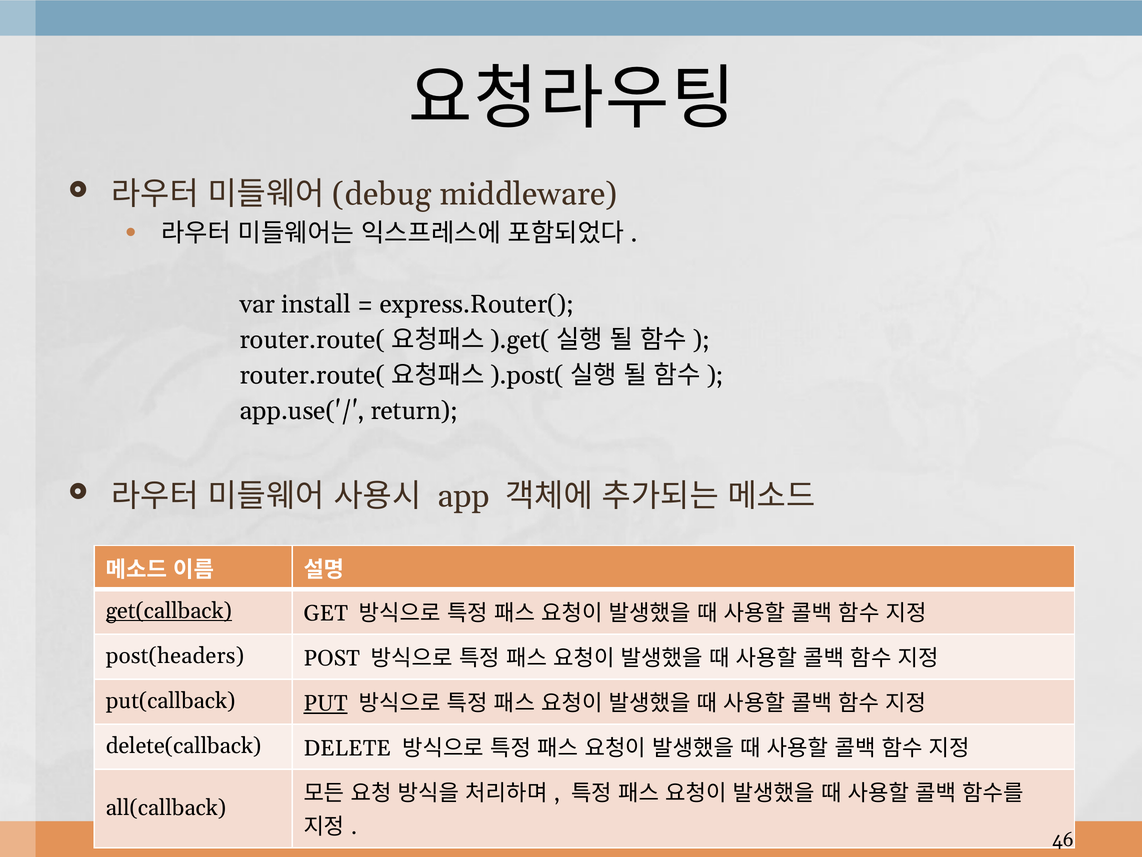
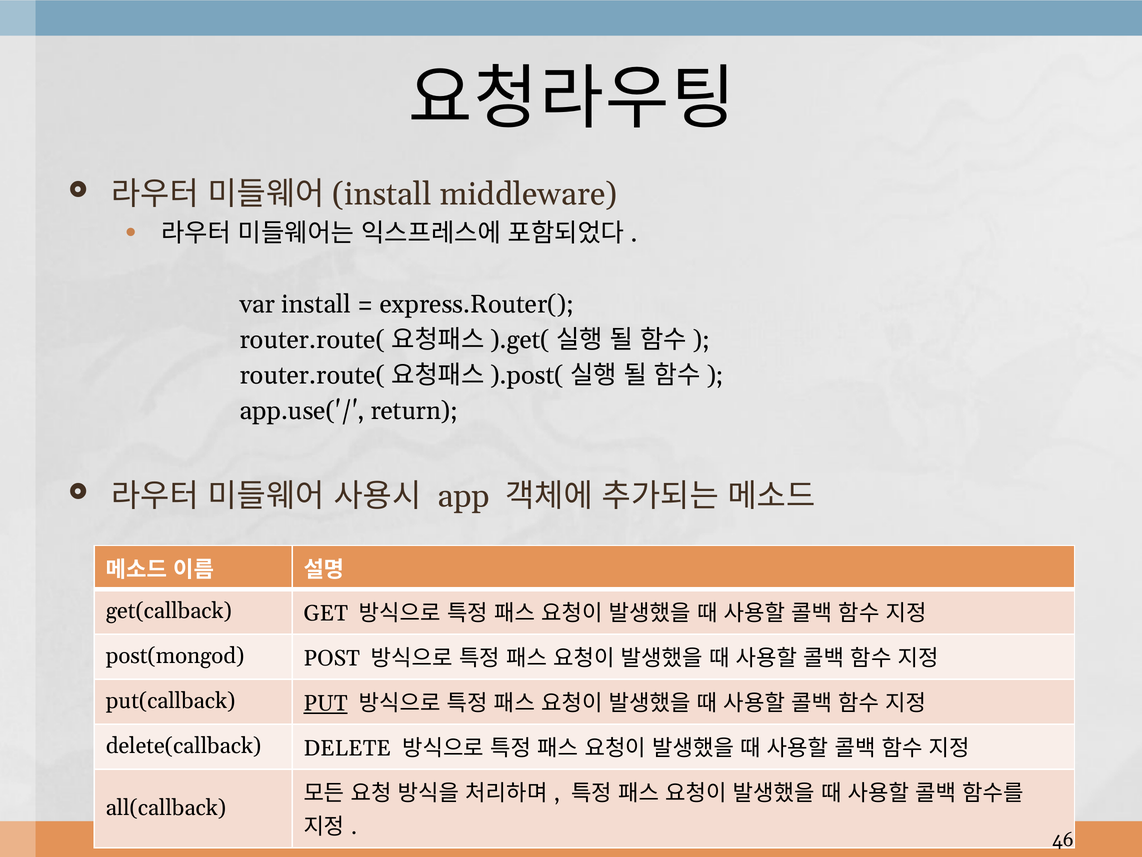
debug: debug -> install (382, 194)
get(callback underline: present -> none (169, 611)
post(headers: post(headers -> post(mongod (175, 656)
